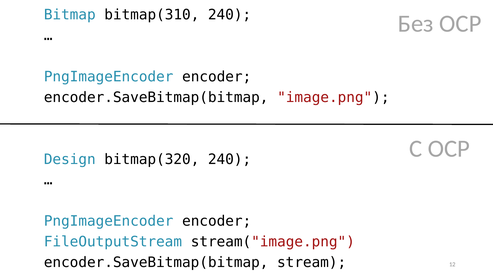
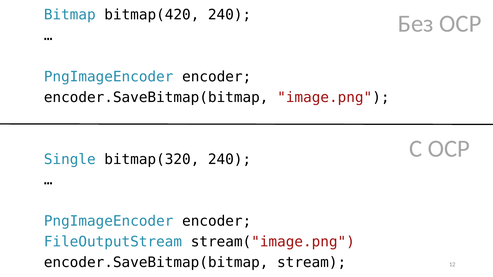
bitmap(310: bitmap(310 -> bitmap(420 (152, 15)
Design: Design -> Single (70, 159)
